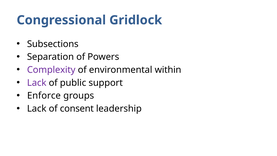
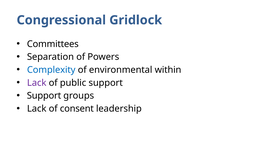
Subsections: Subsections -> Committees (53, 44)
Complexity colour: purple -> blue (51, 70)
Enforce: Enforce -> Support (44, 96)
